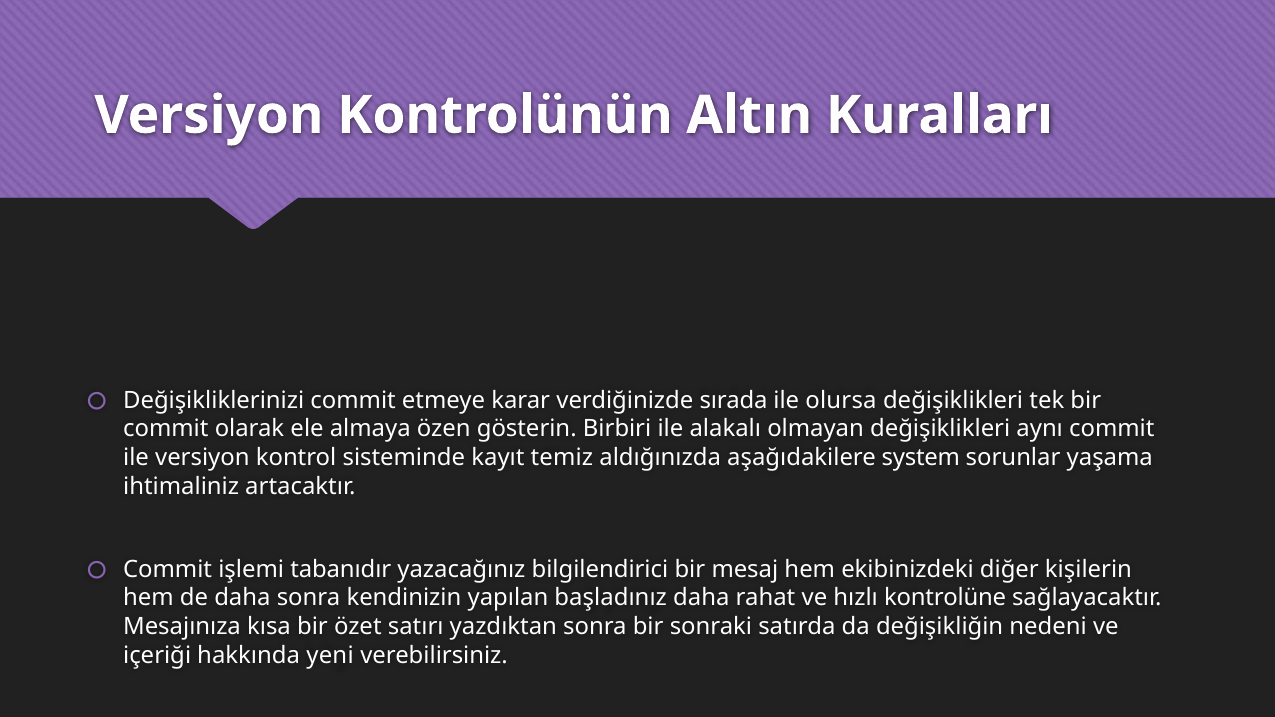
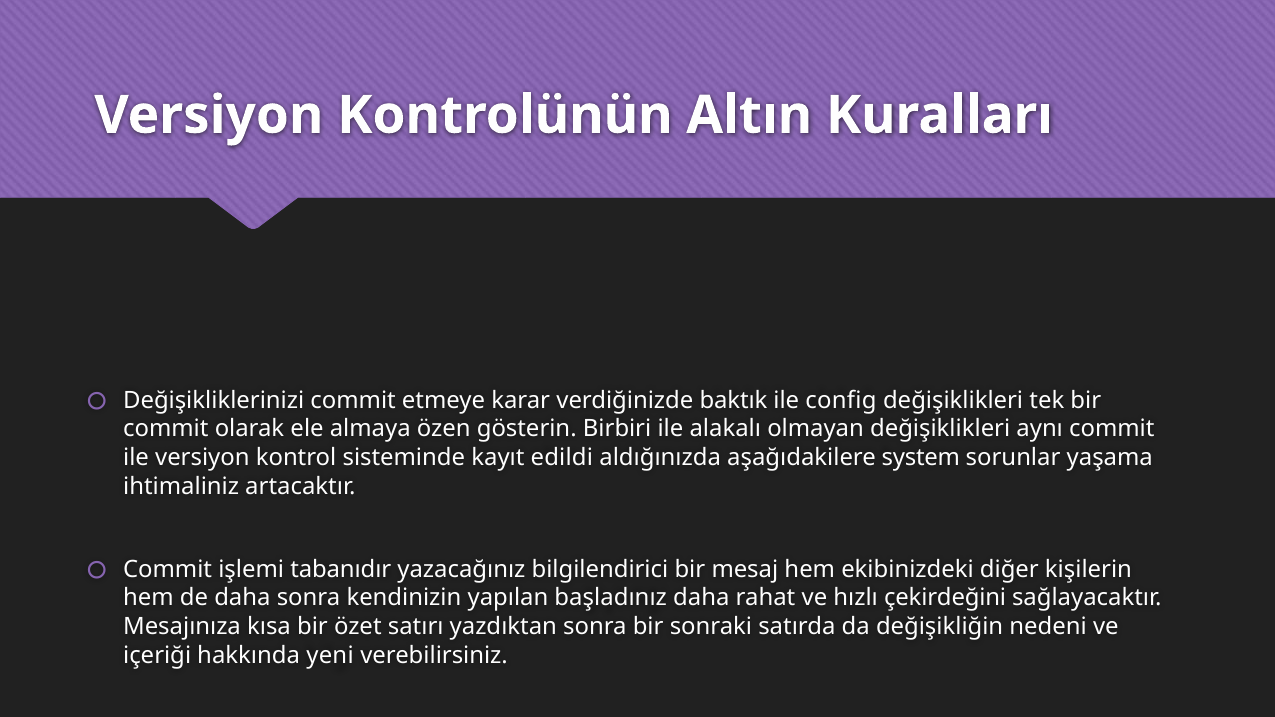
sırada: sırada -> baktık (734, 401)
olursa: olursa -> config (841, 401)
temiz: temiz -> edildi (562, 458)
kontrolüne: kontrolüne -> çekirdeğini (945, 598)
